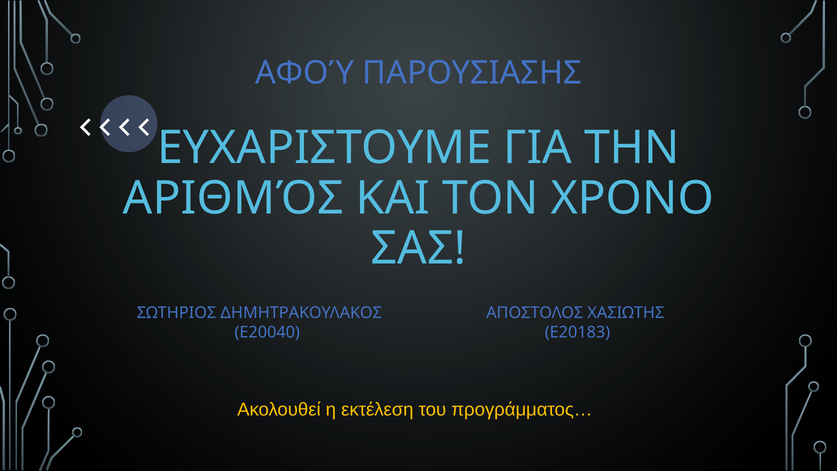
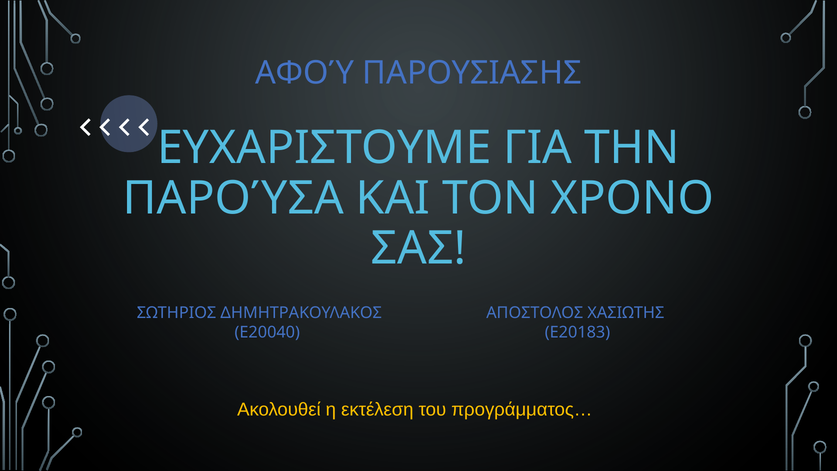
ΑΡΙΘΜΌΣ: ΑΡΙΘΜΌΣ -> ΠΑΡΟΎΣΑ (233, 198)
